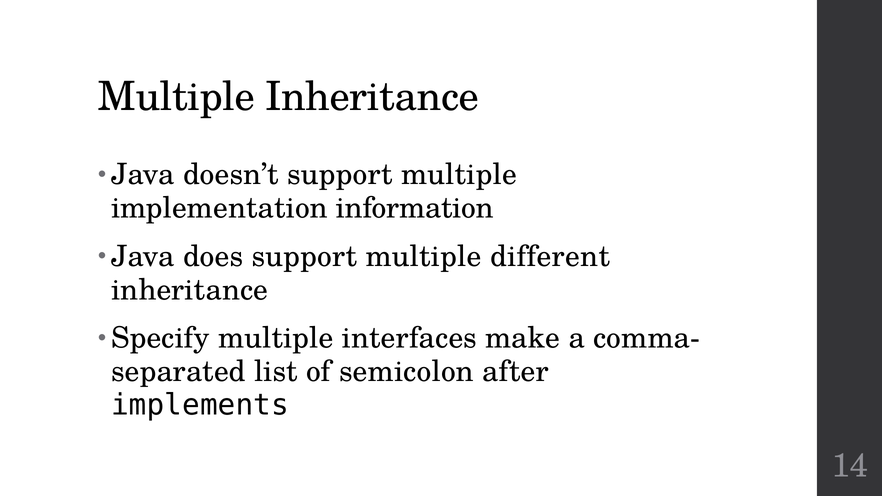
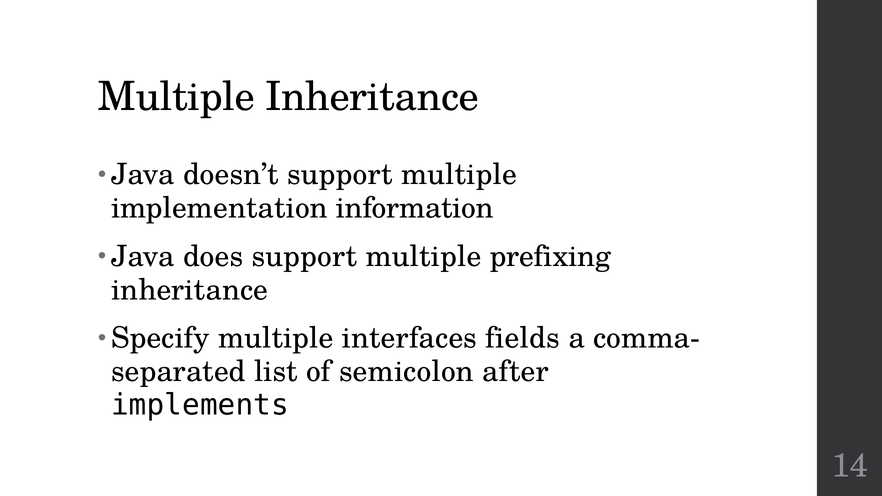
different: different -> prefixing (550, 257)
make: make -> fields (523, 338)
